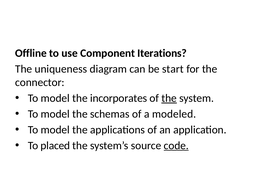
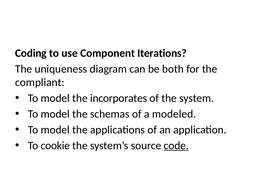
Offline: Offline -> Coding (31, 53)
start: start -> both (173, 69)
connector: connector -> compliant (40, 82)
the underline: present -> none (169, 98)
placed: placed -> cookie (55, 145)
